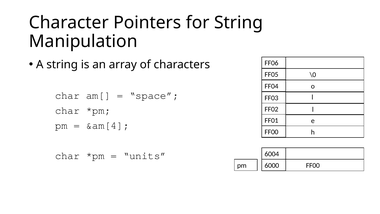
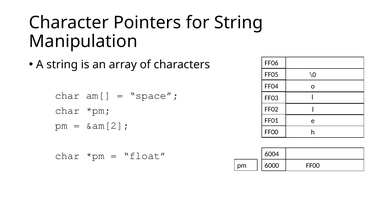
&am[4: &am[4 -> &am[2 (108, 125)
units: units -> float (145, 156)
